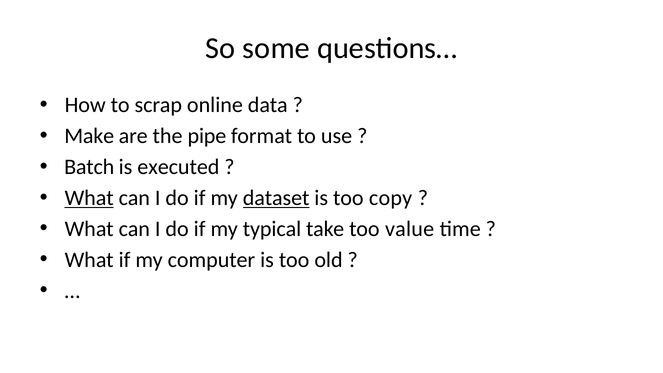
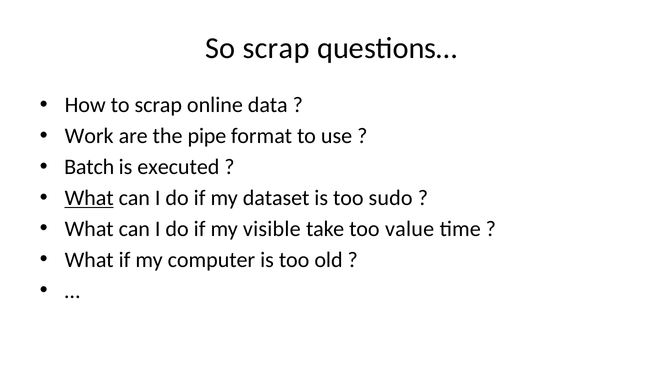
So some: some -> scrap (276, 48)
Make: Make -> Work (89, 136)
dataset underline: present -> none (276, 198)
copy: copy -> sudo (391, 198)
typical: typical -> visible (272, 229)
